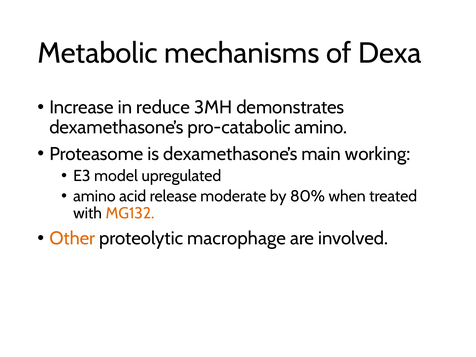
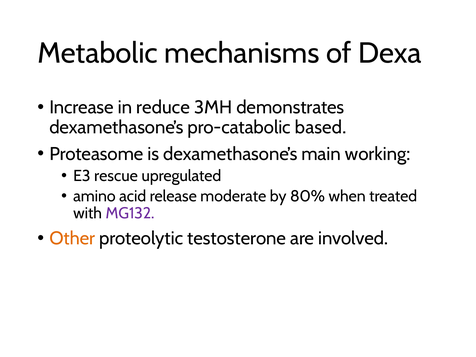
pro-catabolic amino: amino -> based (321, 127)
model: model -> rescue (116, 176)
MG132 colour: orange -> purple (130, 213)
macrophage: macrophage -> testosterone (237, 239)
